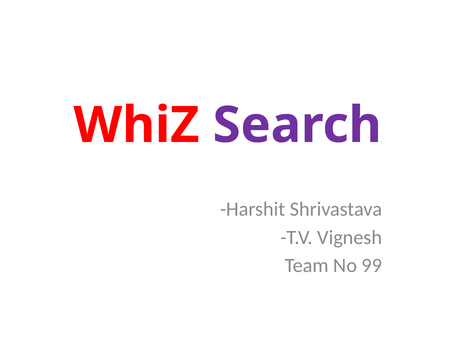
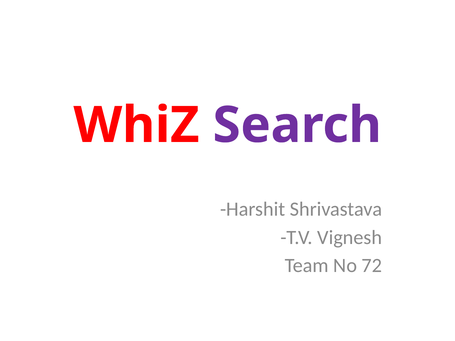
99: 99 -> 72 (372, 266)
